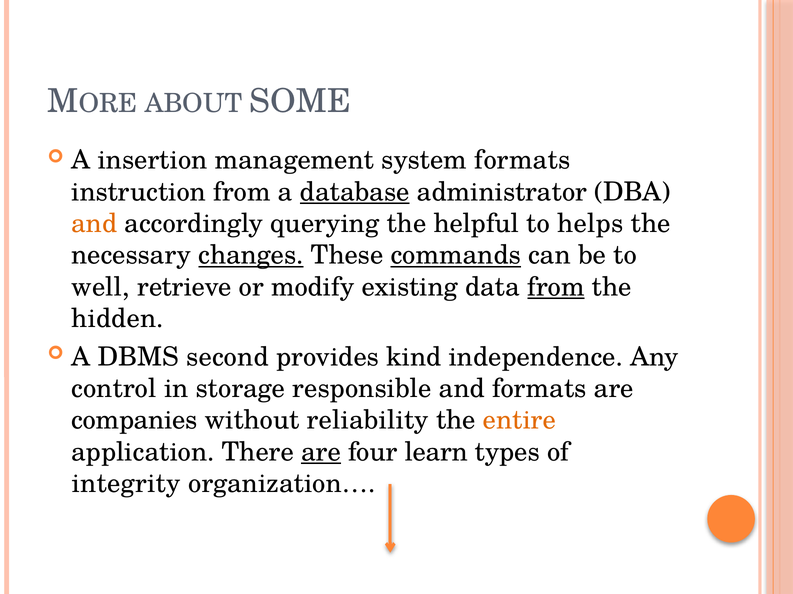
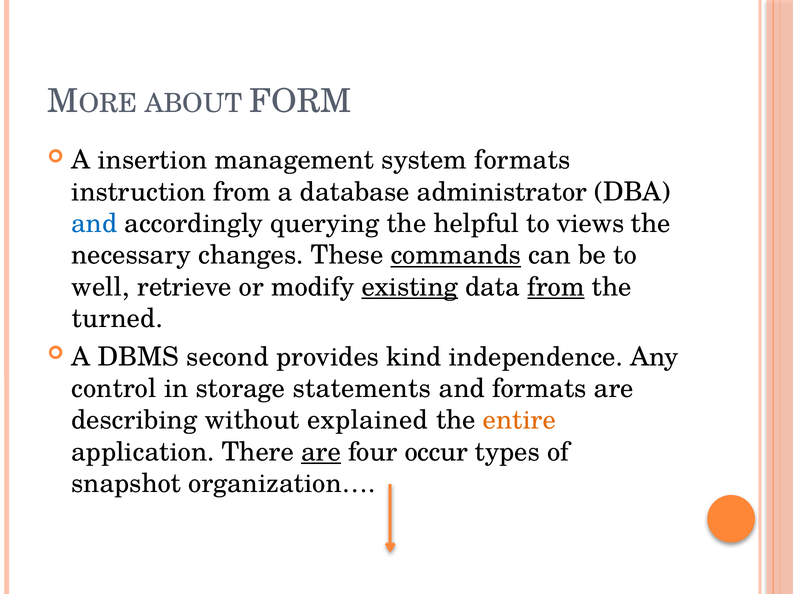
SOME: SOME -> FORM (300, 101)
database underline: present -> none (355, 192)
and colour: orange -> blue (94, 224)
helps: helps -> views (591, 224)
changes underline: present -> none (251, 256)
existing underline: none -> present (410, 287)
hidden: hidden -> turned (117, 319)
responsible: responsible -> statements (362, 389)
companies: companies -> describing (134, 421)
reliability: reliability -> explained (368, 421)
learn: learn -> occur (436, 452)
integrity: integrity -> snapshot (126, 484)
